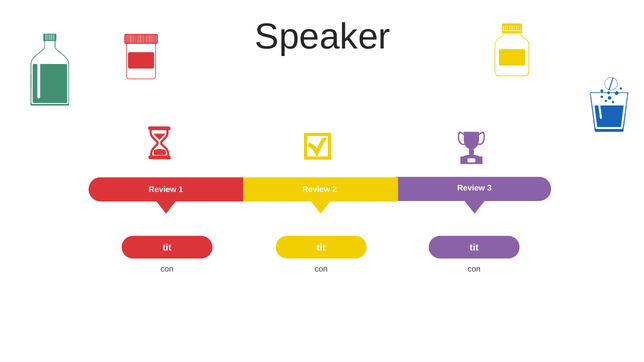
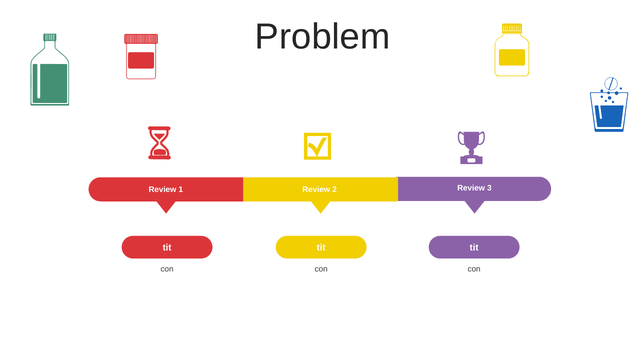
Speaker: Speaker -> Problem (323, 37)
